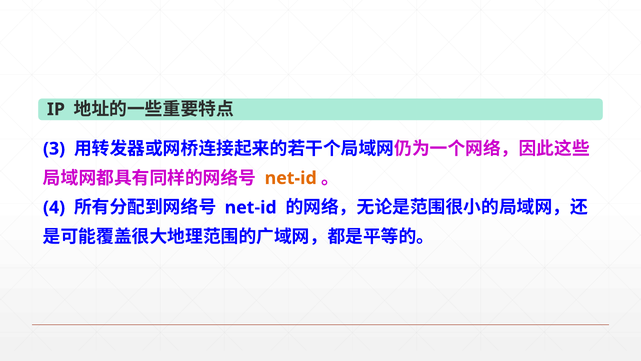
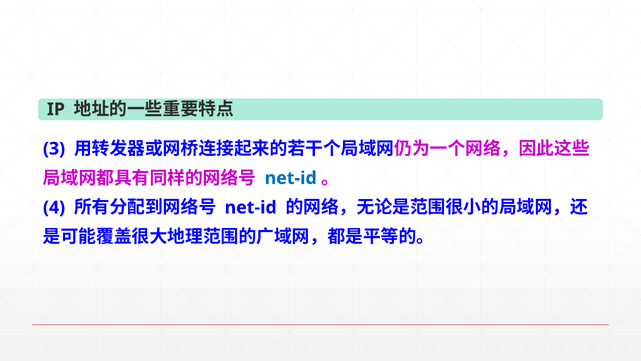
net-id colour: orange -> blue (291, 178)
